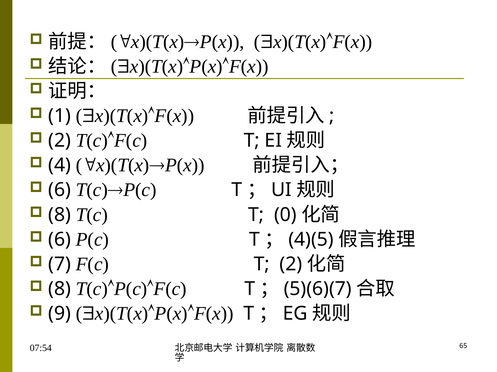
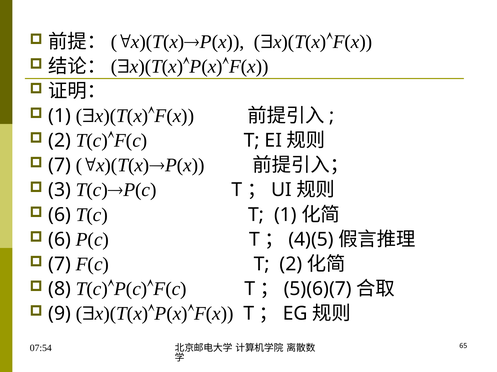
4: 4 -> 7 (60, 166)
6: 6 -> 3 (60, 190)
8: 8 -> 6 (60, 215)
T 0: 0 -> 1 (285, 215)
